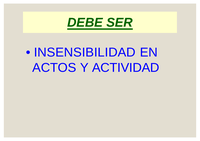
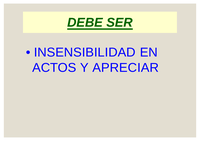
ACTIVIDAD: ACTIVIDAD -> APRECIAR (126, 68)
